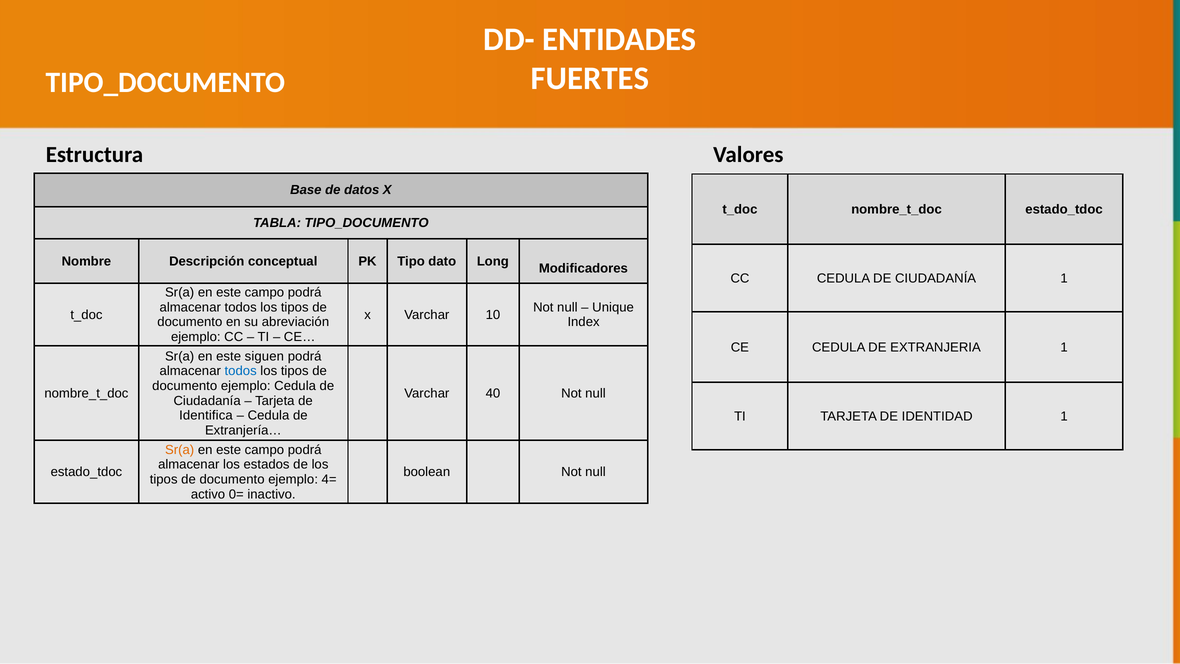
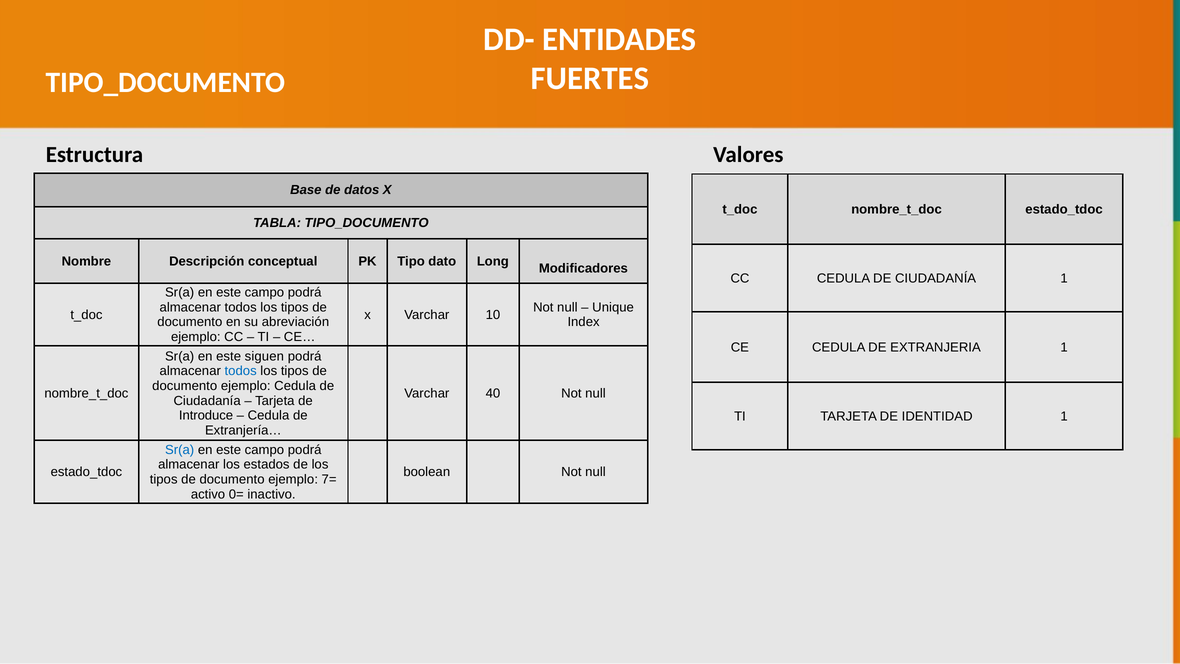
Identifica: Identifica -> Introduce (206, 415)
Sr(a colour: orange -> blue (180, 450)
4=: 4= -> 7= (329, 479)
